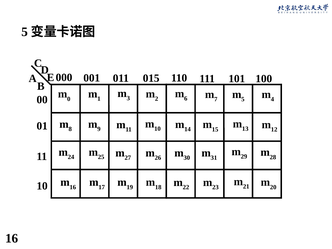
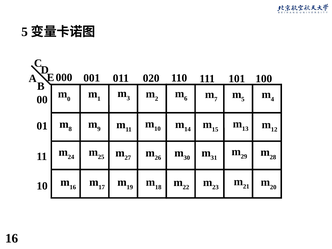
015: 015 -> 020 (151, 78)
